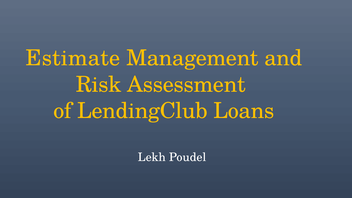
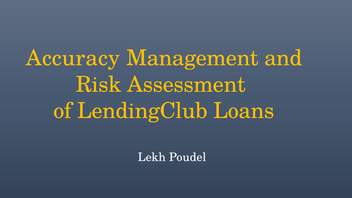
Estimate: Estimate -> Accuracy (73, 58)
